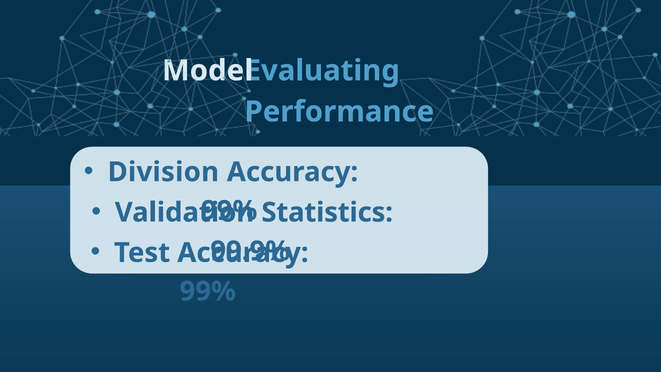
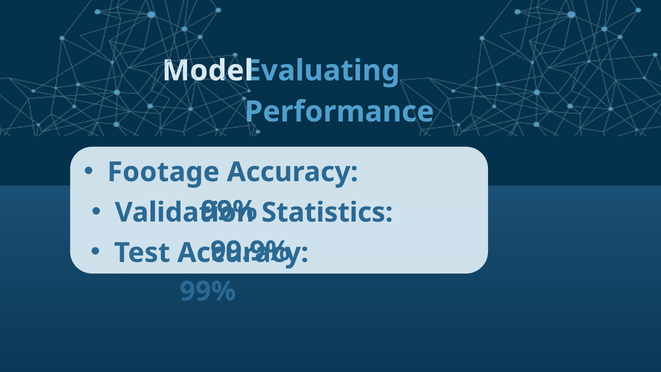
Division: Division -> Footage (163, 172)
